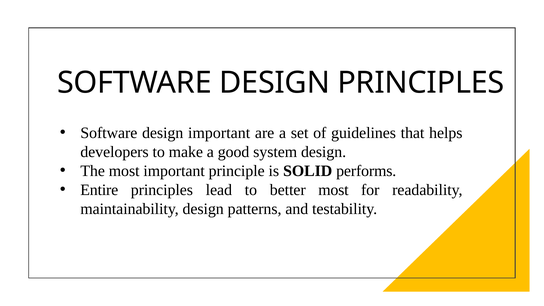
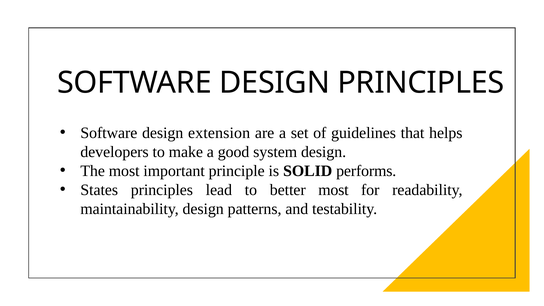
design important: important -> extension (219, 133)
Entire: Entire -> States (99, 190)
